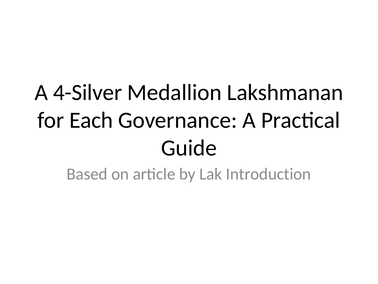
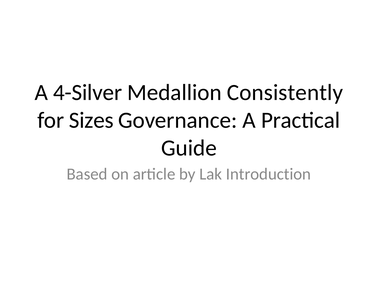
Lakshmanan: Lakshmanan -> Consistently (285, 92)
Each: Each -> Sizes (91, 120)
